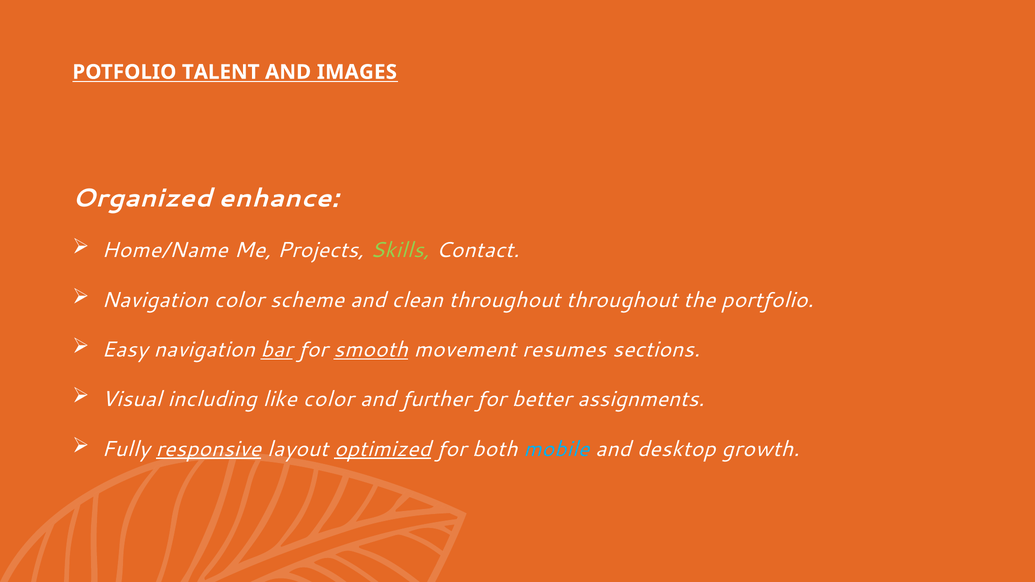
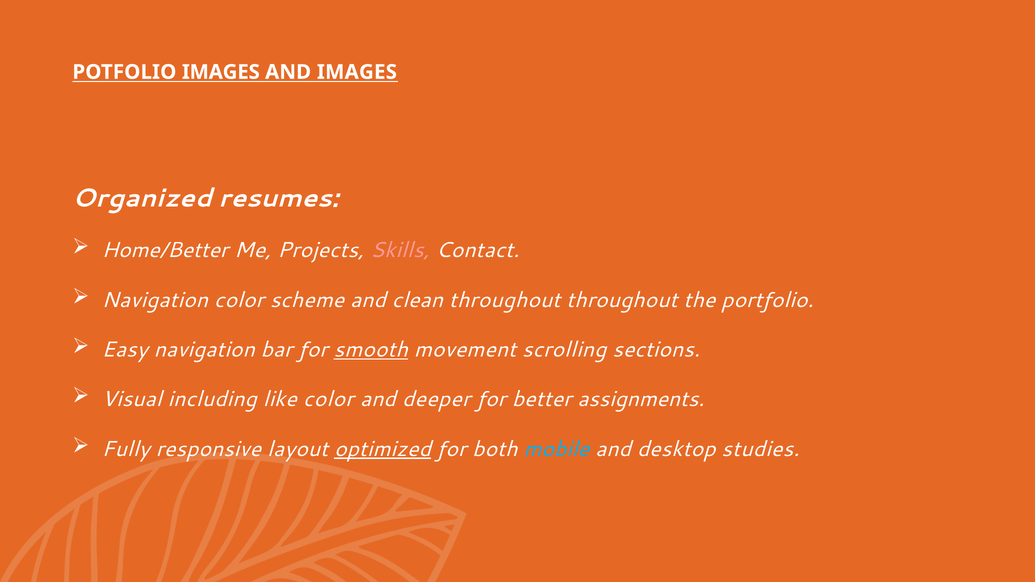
POTFOLIO TALENT: TALENT -> IMAGES (221, 72)
enhance: enhance -> resumes (279, 198)
Home/Name: Home/Name -> Home/Better (165, 250)
Skills colour: light green -> pink (400, 250)
bar underline: present -> none (277, 350)
resumes: resumes -> scrolling (564, 350)
further: further -> deeper (436, 399)
responsive underline: present -> none (208, 449)
growth: growth -> studies (760, 449)
